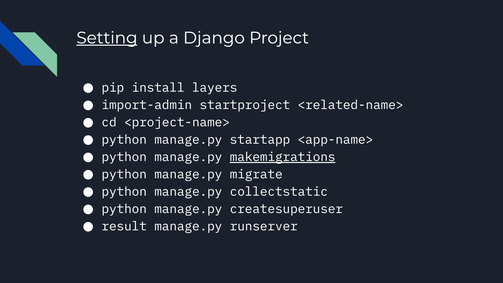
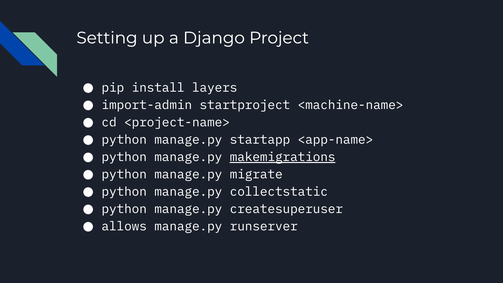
Setting underline: present -> none (107, 38)
<related-name>: <related-name> -> <machine-name> (351, 105)
result: result -> allows (124, 226)
